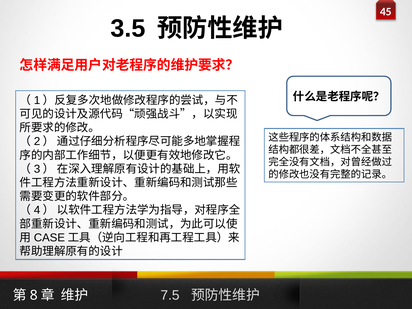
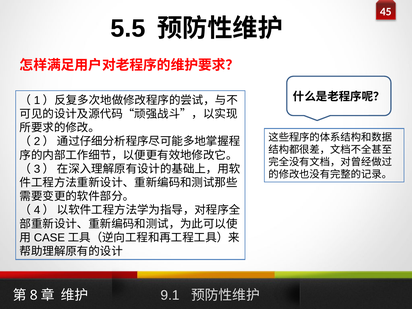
3.5: 3.5 -> 5.5 (128, 28)
7.5: 7.5 -> 9.1 (170, 295)
